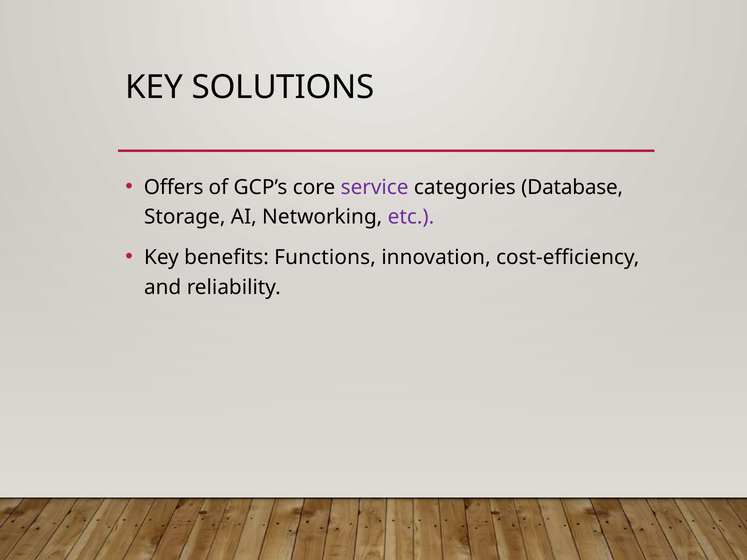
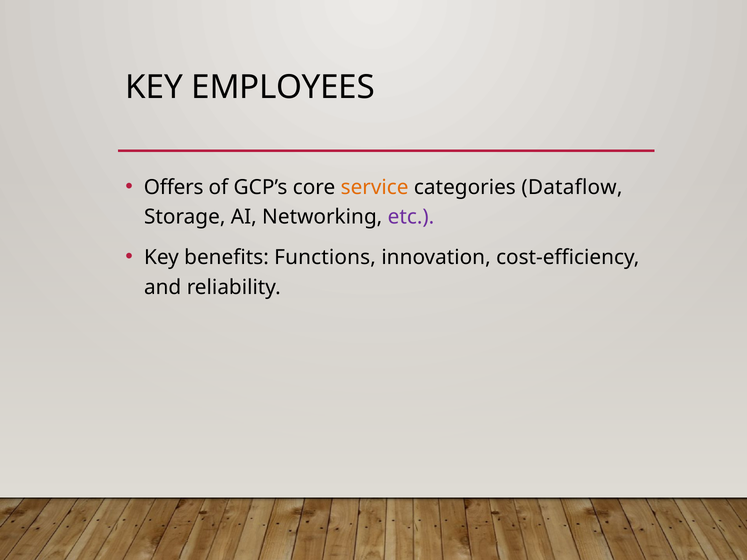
SOLUTIONS: SOLUTIONS -> EMPLOYEES (283, 87)
service colour: purple -> orange (375, 187)
Database: Database -> Dataflow (572, 187)
